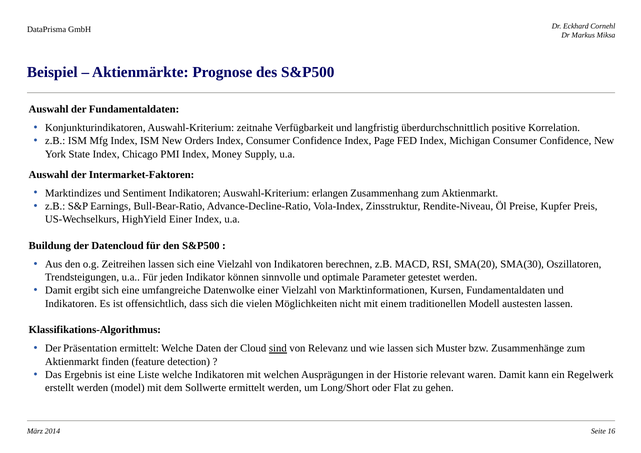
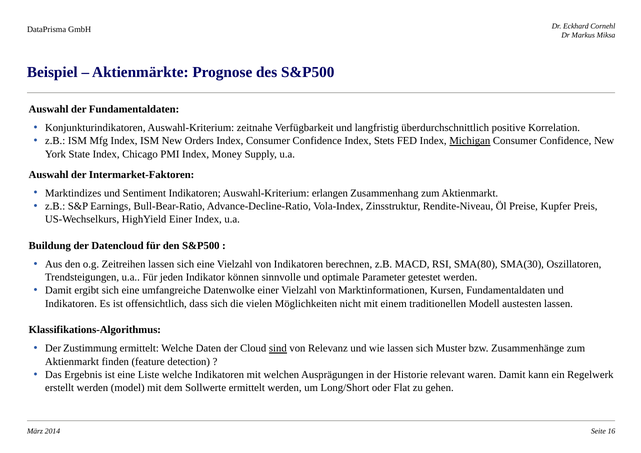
Page: Page -> Stets (384, 141)
Michigan underline: none -> present (470, 141)
SMA(20: SMA(20 -> SMA(80 (476, 264)
Präsentation: Präsentation -> Zustimmung (90, 349)
